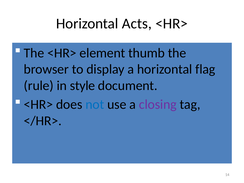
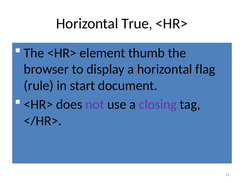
Acts: Acts -> True (137, 24)
style: style -> start (82, 86)
not colour: blue -> purple (95, 105)
